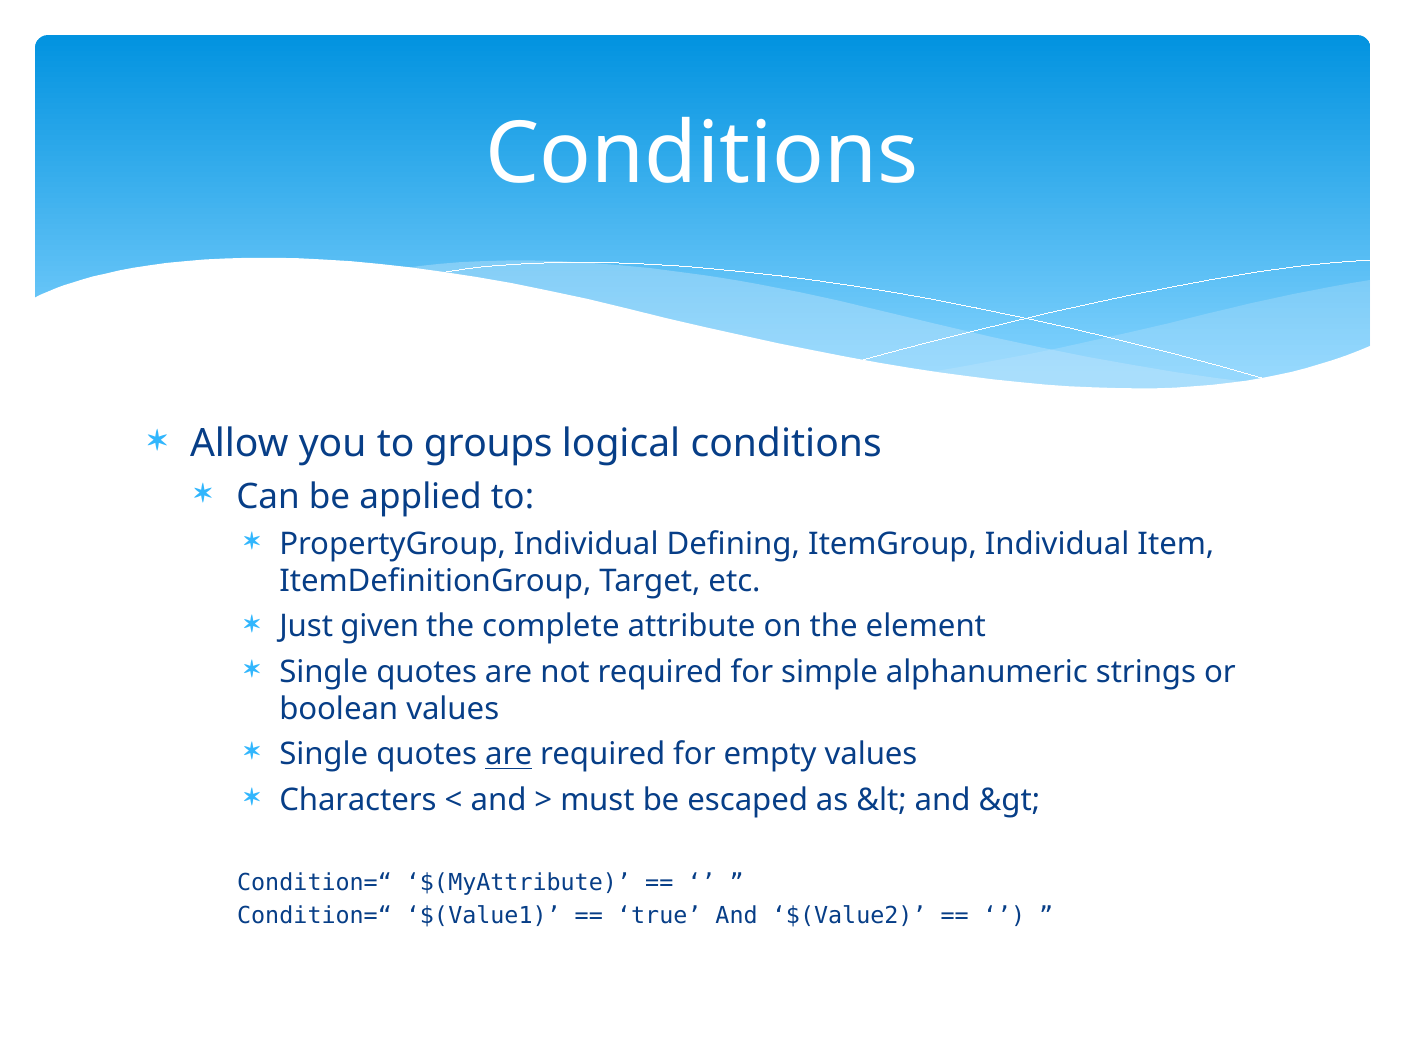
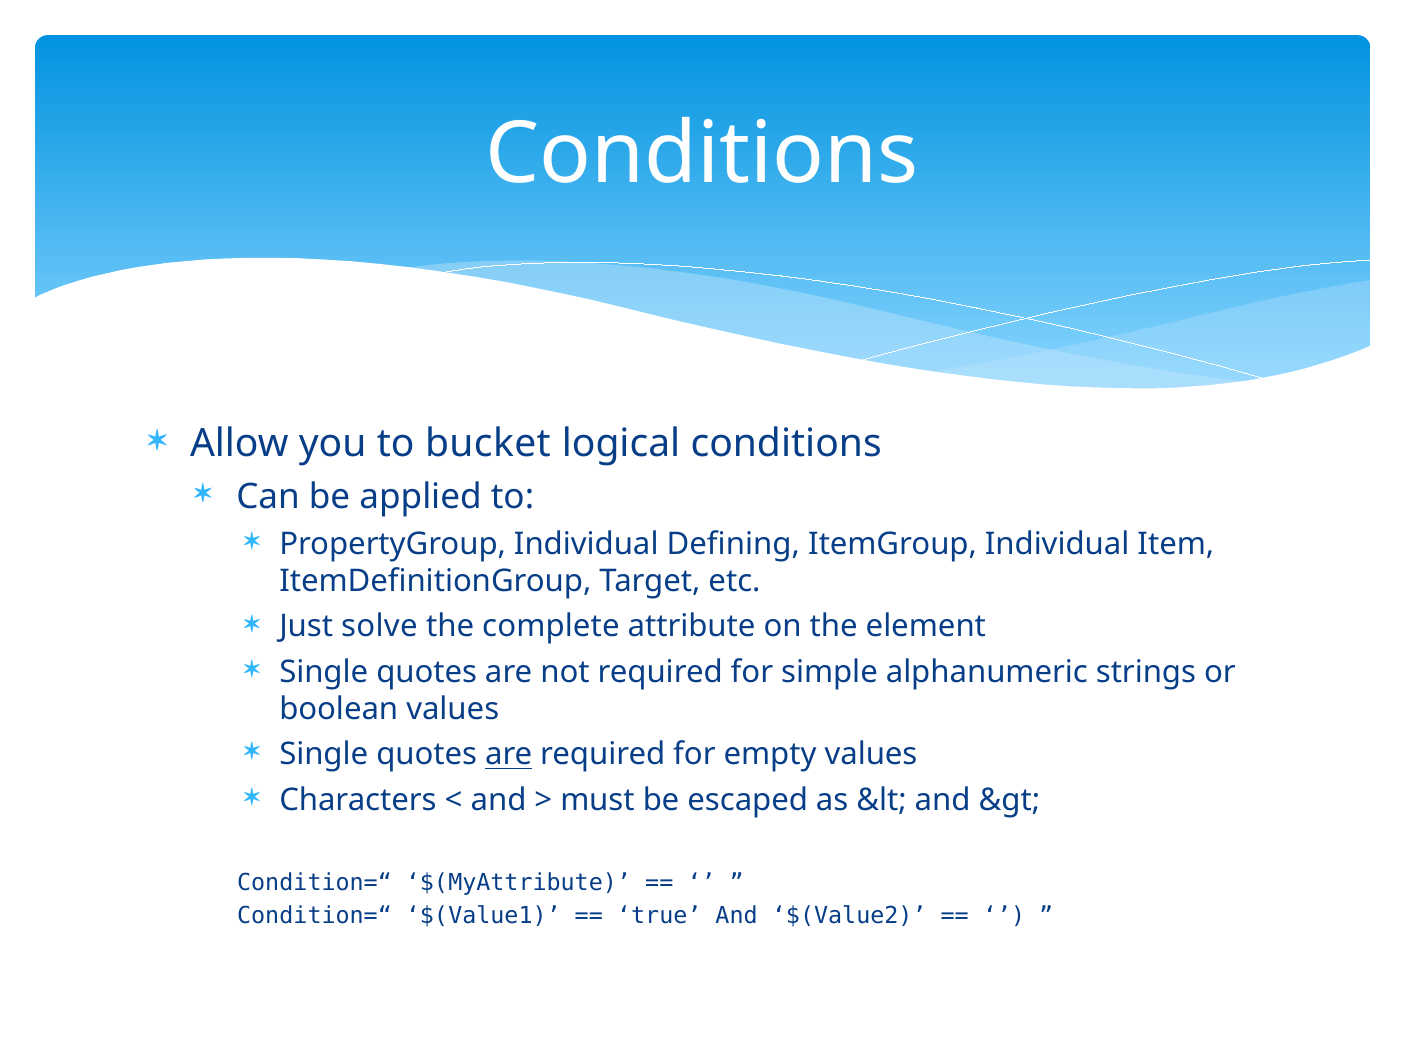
groups: groups -> bucket (488, 444)
given: given -> solve (379, 627)
